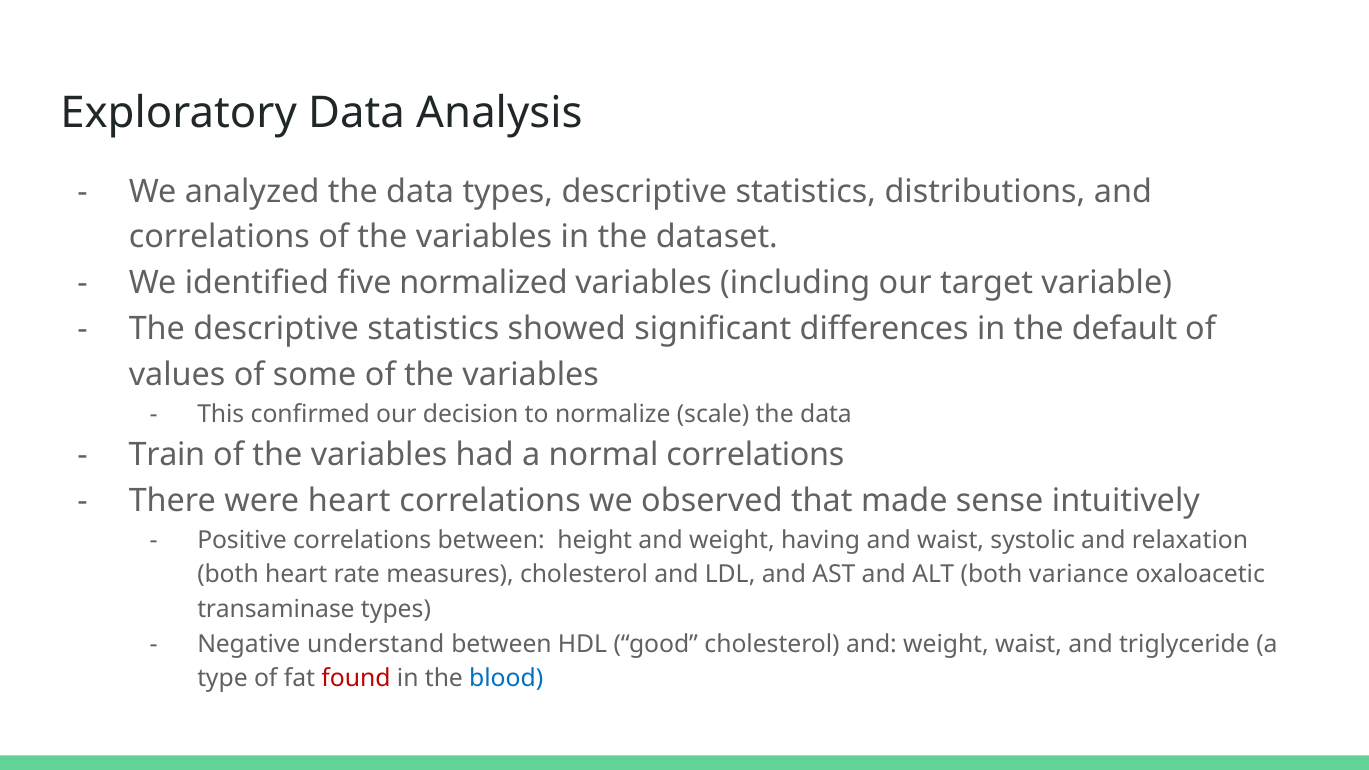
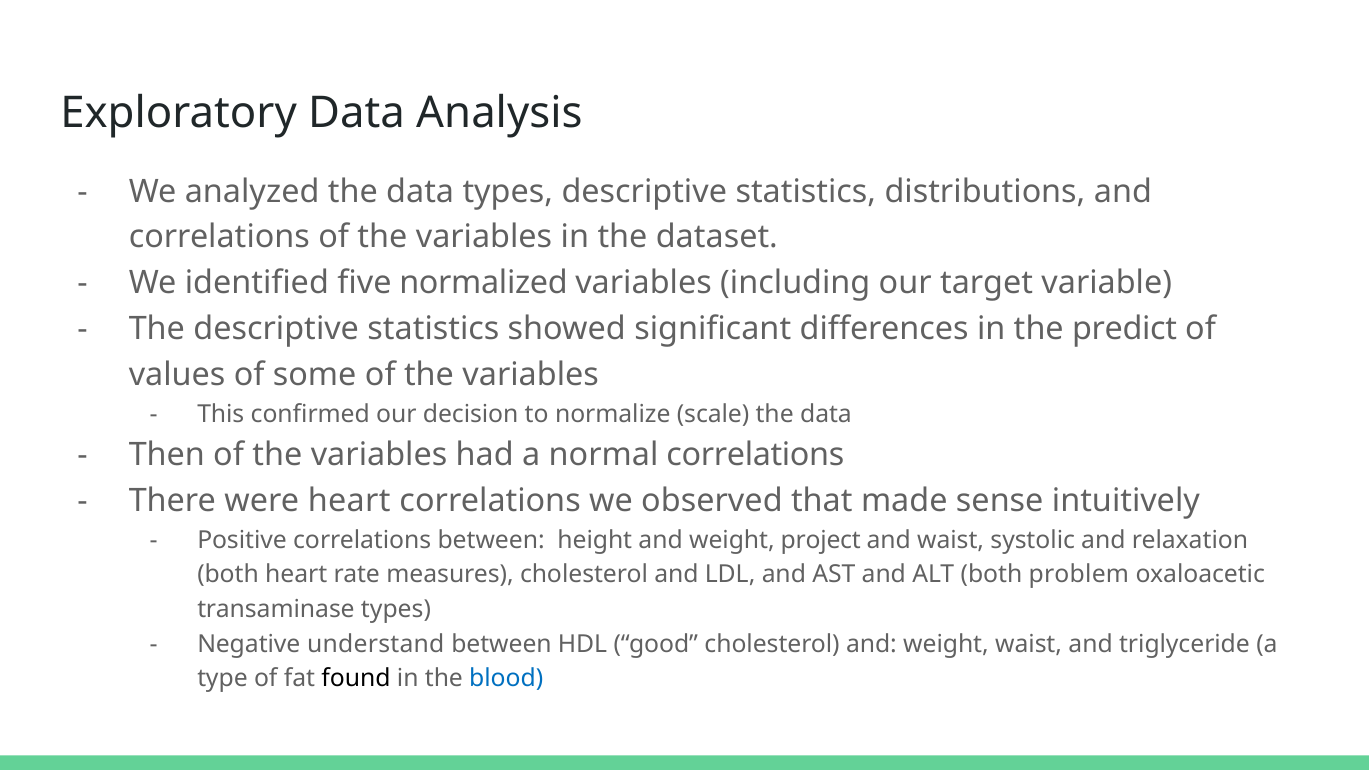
default: default -> predict (1125, 329)
Train: Train -> Then (167, 455)
having: having -> project (821, 540)
variance: variance -> problem (1079, 575)
found colour: red -> black (356, 679)
